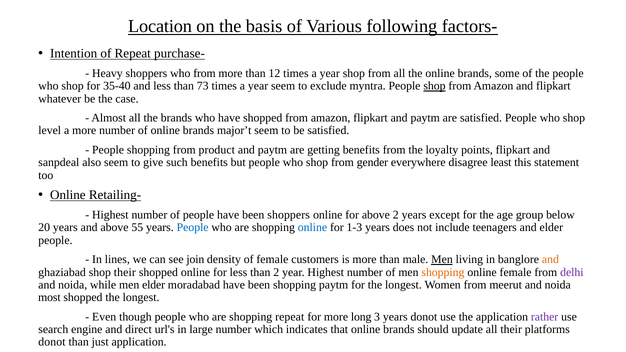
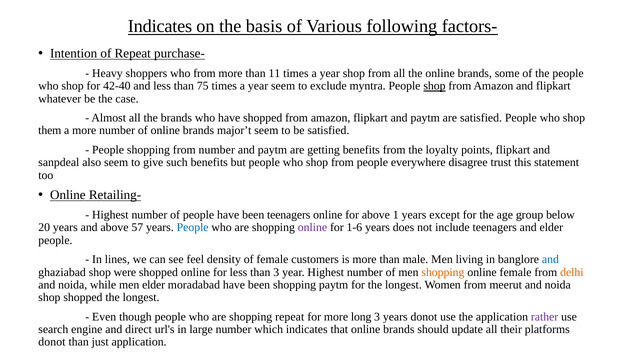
Location: Location -> Indicates (160, 26)
12: 12 -> 11 (274, 73)
35-40: 35-40 -> 42-40 (117, 86)
73: 73 -> 75 (203, 86)
level: level -> them (50, 131)
from product: product -> number (217, 150)
from gender: gender -> people (372, 163)
least: least -> trust (501, 163)
been shoppers: shoppers -> teenagers (289, 215)
above 2: 2 -> 1 (396, 215)
55: 55 -> 57 (137, 228)
online colour: blue -> purple (312, 228)
1-3: 1-3 -> 1-6 (354, 228)
join: join -> feel (195, 260)
Men underline: present -> none (442, 260)
and colour: orange -> blue (550, 260)
shop their: their -> were (125, 272)
than 2: 2 -> 3 (276, 272)
delhi colour: purple -> orange (572, 272)
most: most -> shop (49, 298)
